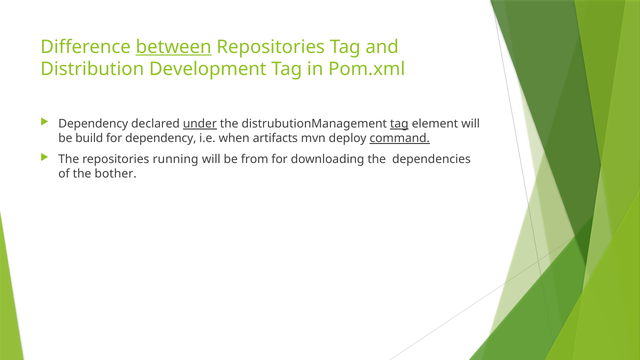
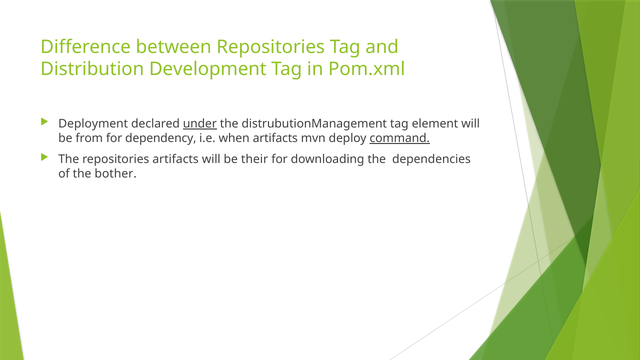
between underline: present -> none (174, 47)
Dependency: Dependency -> Deployment (93, 124)
tag underline: present -> none (399, 124)
build: build -> from (89, 138)
repositories running: running -> artifacts (176, 159)
from: from -> their (255, 159)
